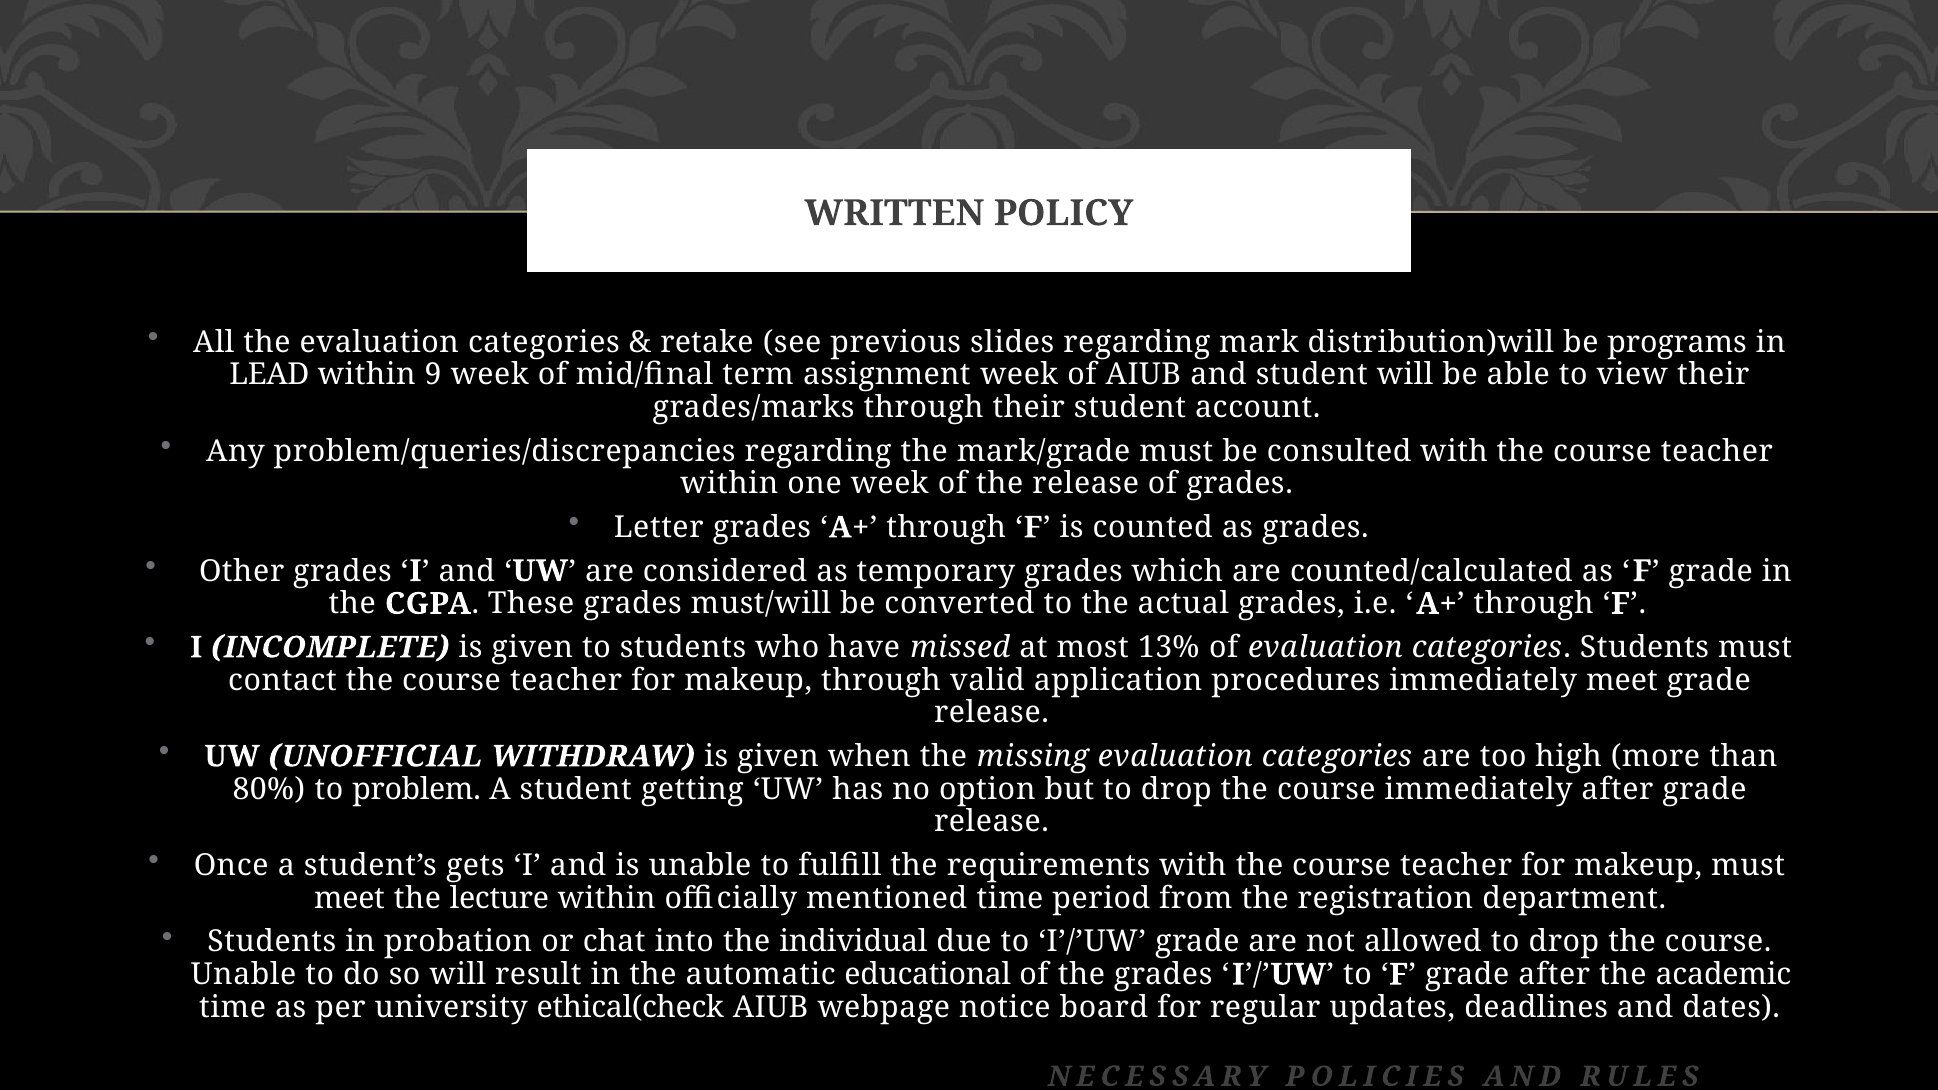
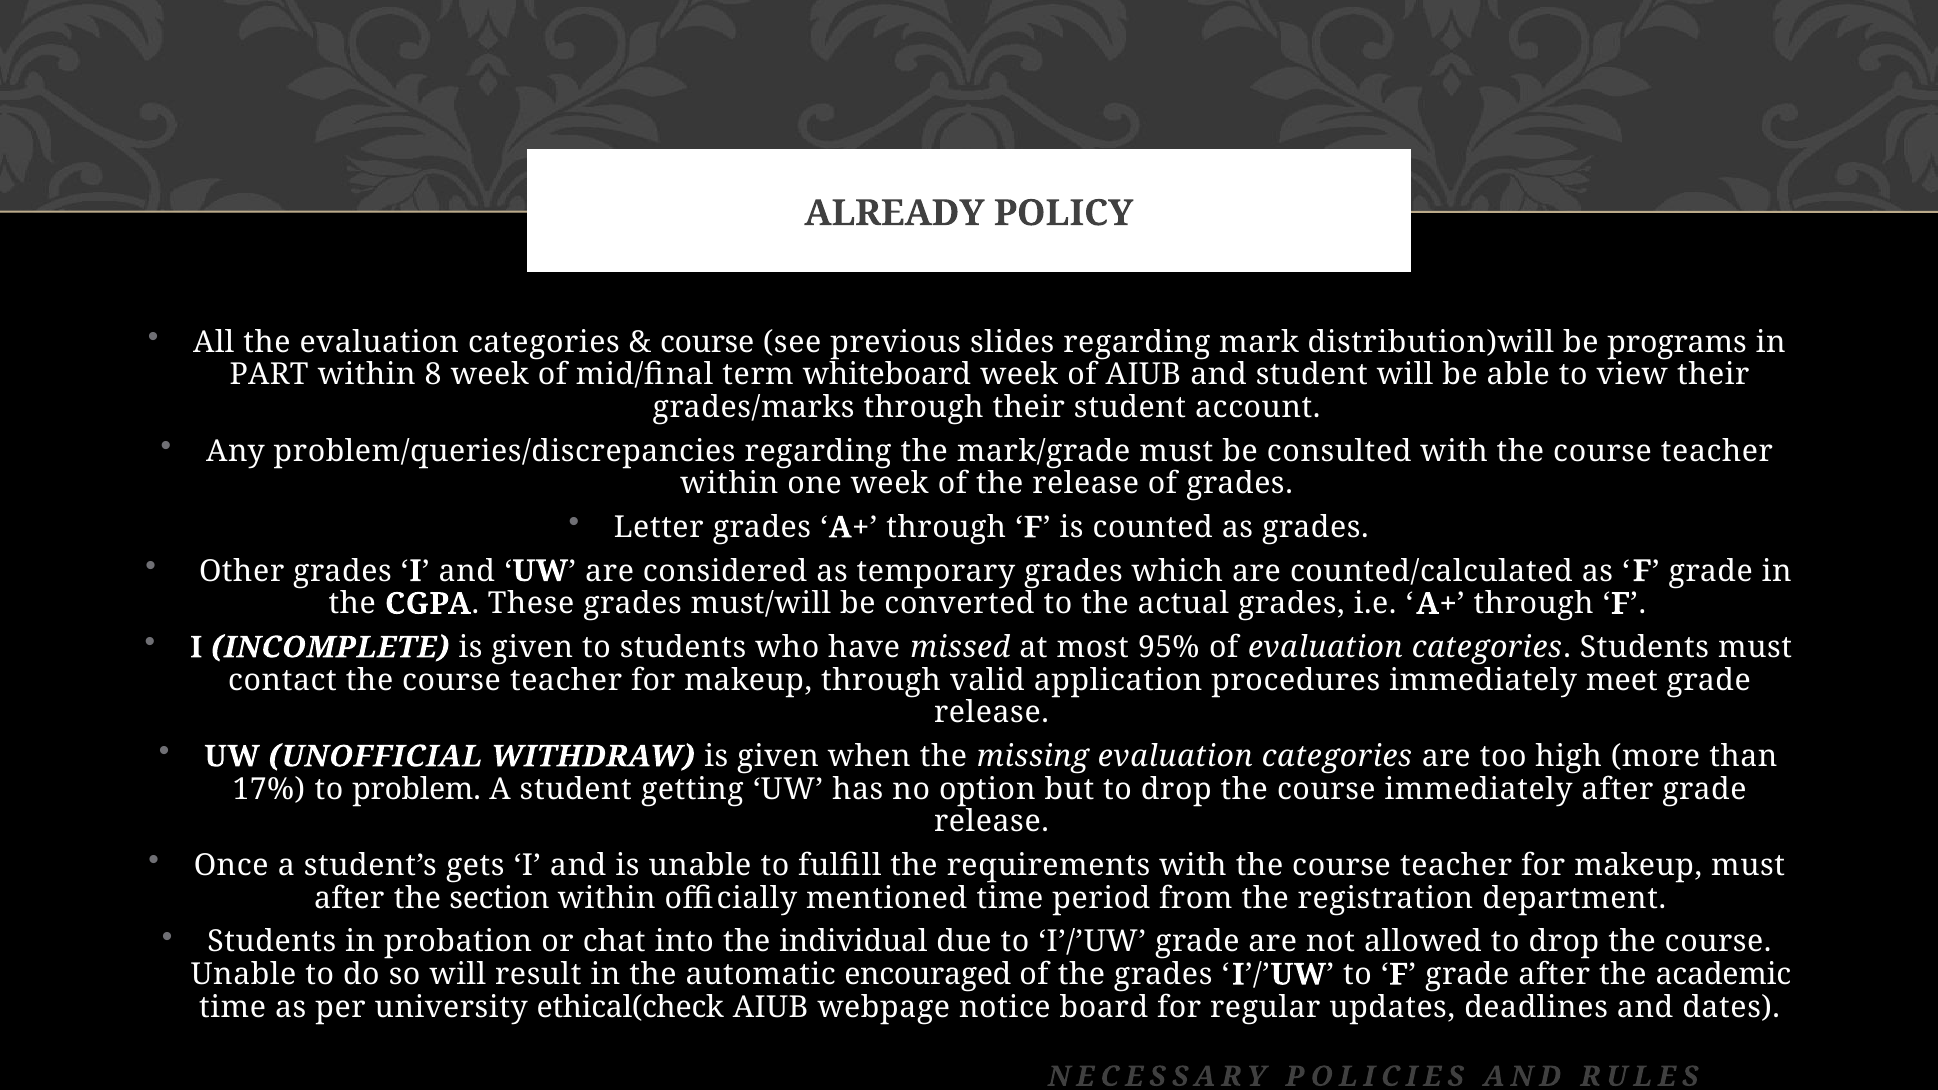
WRITTEN: WRITTEN -> ALREADY (894, 213)
retake: retake -> course (707, 342)
LEAD: LEAD -> PART (269, 375)
9: 9 -> 8 (433, 375)
assignment: assignment -> whiteboard (887, 375)
13%: 13% -> 95% (1169, 647)
80%: 80% -> 17% (269, 789)
meet: meet -> after (349, 898)
lecture: lecture -> section (500, 898)
educational: educational -> encouraged (928, 975)
